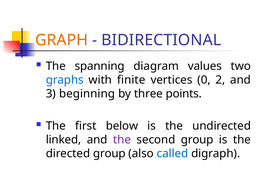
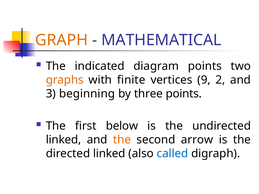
BIDIRECTIONAL: BIDIRECTIONAL -> MATHEMATICAL (161, 40)
spanning: spanning -> indicated (100, 66)
diagram values: values -> points (205, 66)
graphs colour: blue -> orange (65, 80)
0: 0 -> 9 (204, 80)
the colour: purple -> orange (122, 140)
second group: group -> arrow (197, 140)
directed group: group -> linked (109, 154)
